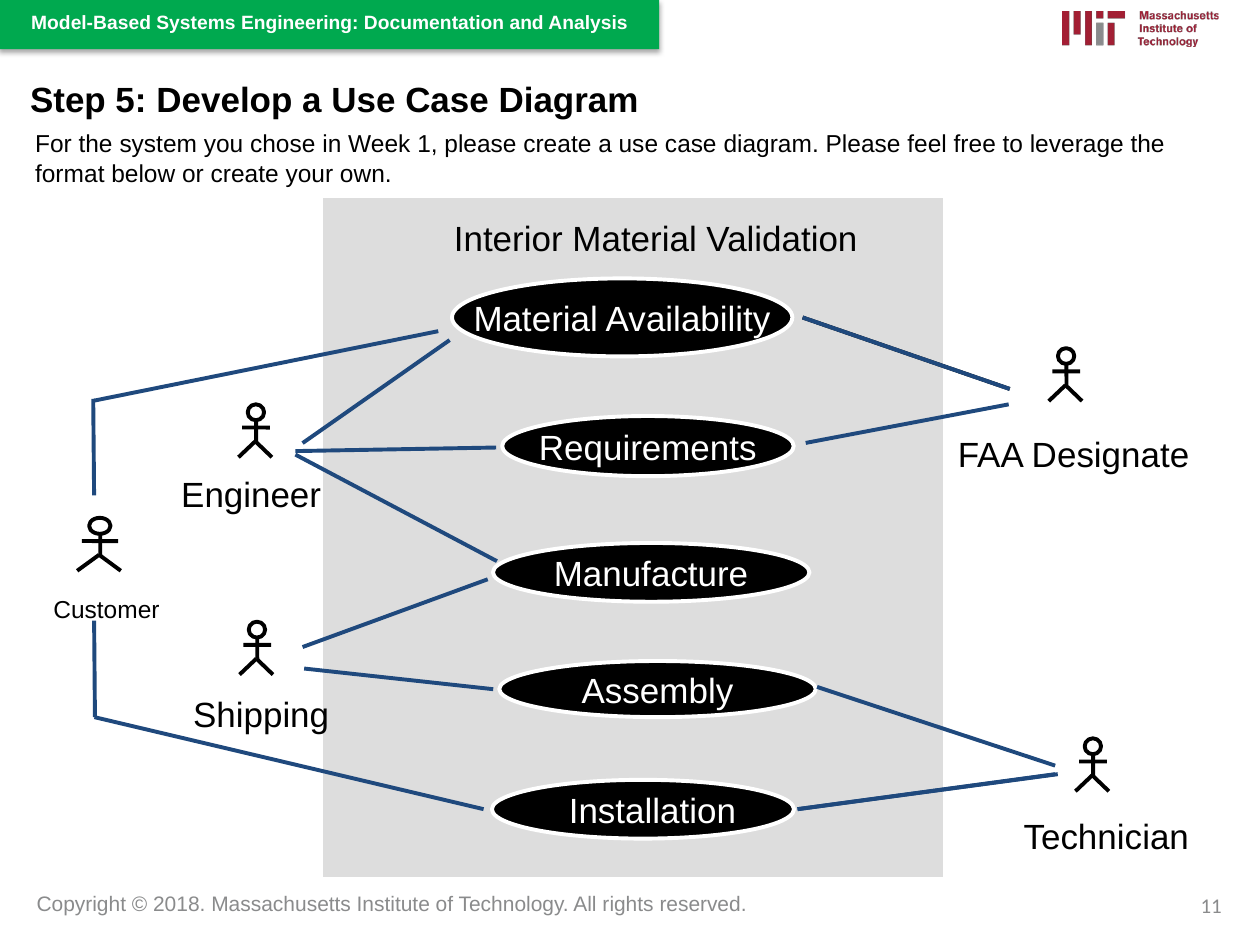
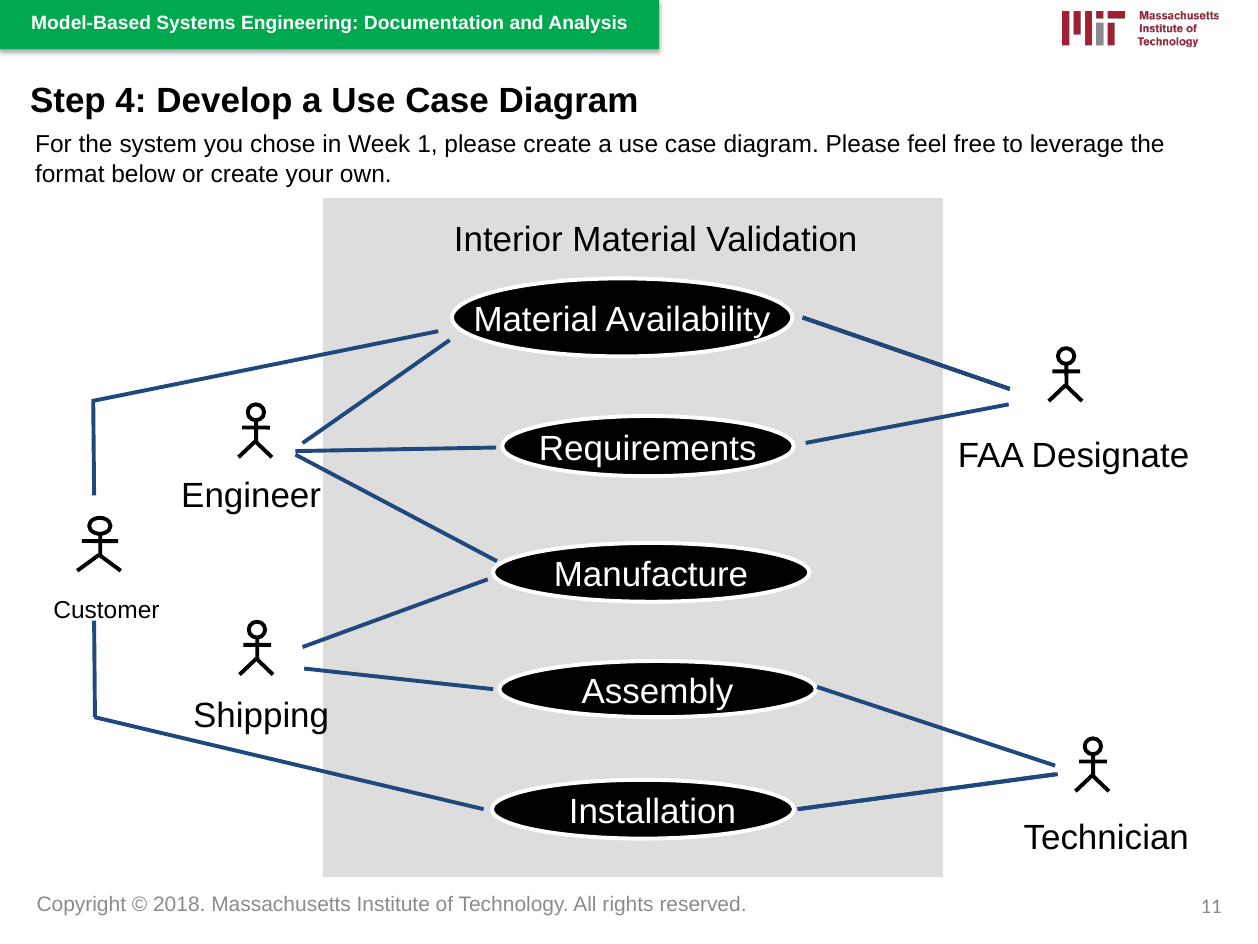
5: 5 -> 4 (131, 101)
